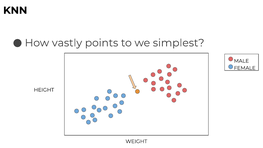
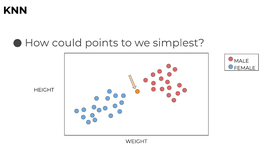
vastly: vastly -> could (67, 43)
